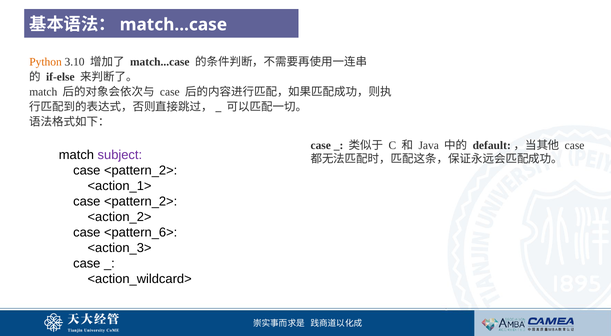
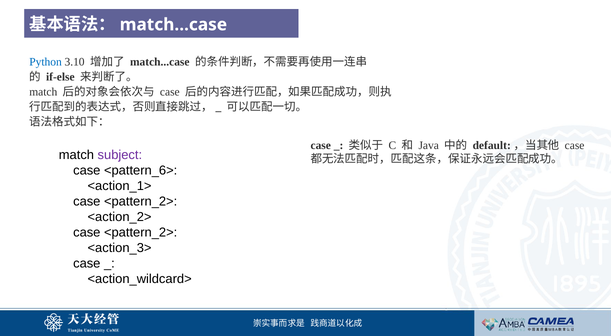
Python colour: orange -> blue (46, 62)
<pattern_2>: <pattern_2> -> <pattern_6> (141, 171)
<pattern_6>: <pattern_6> -> <pattern_2> (141, 233)
